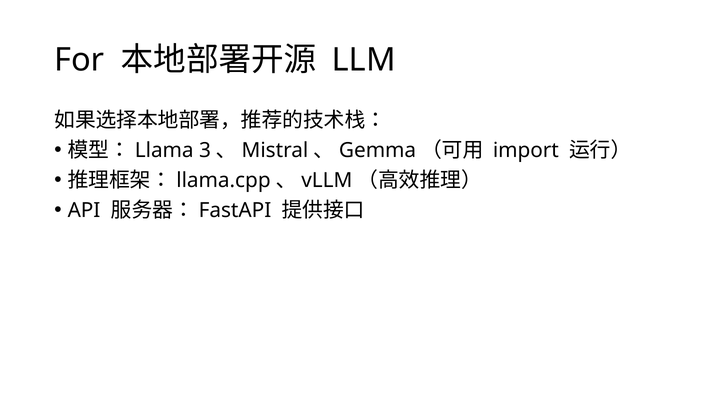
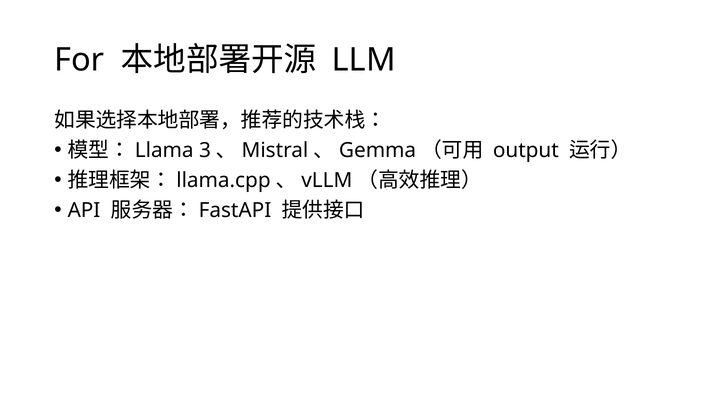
import: import -> output (526, 150)
